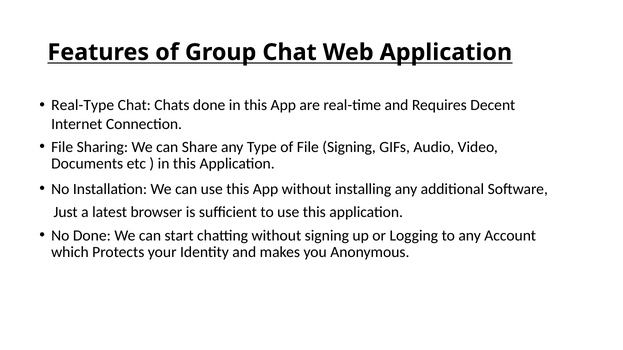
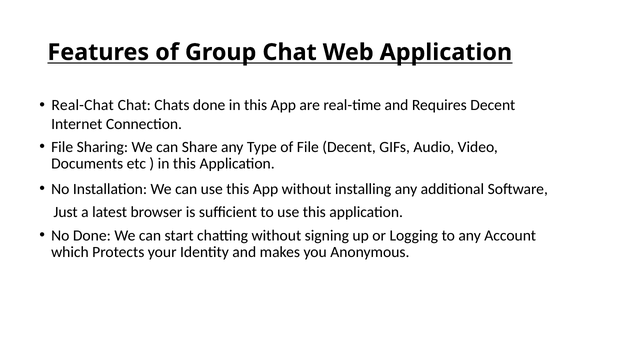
Real-Type: Real-Type -> Real-Chat (83, 105)
File Signing: Signing -> Decent (349, 147)
